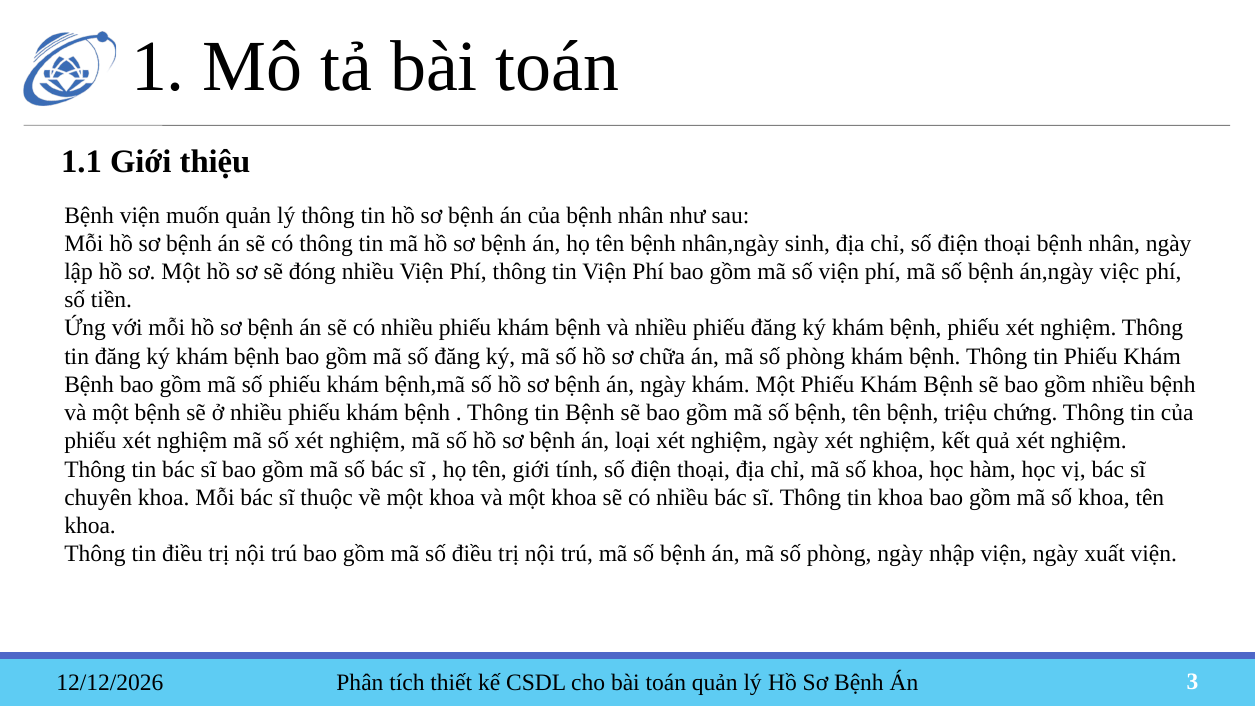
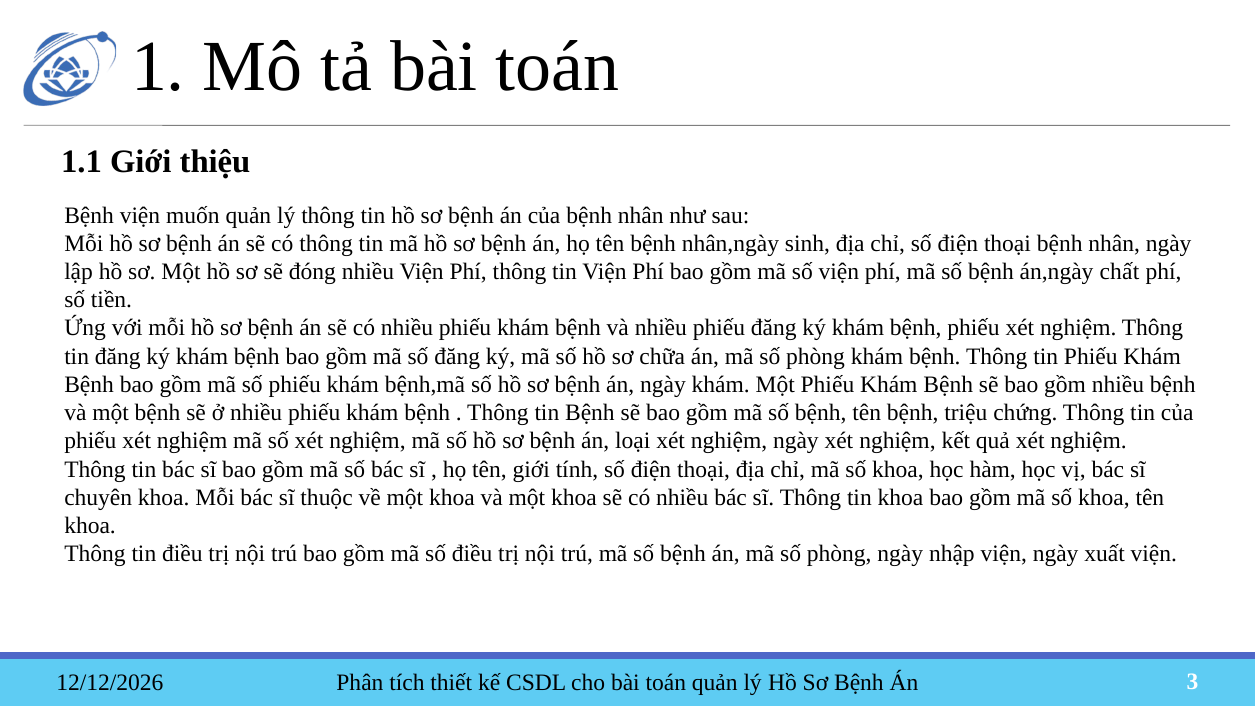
việc: việc -> chất (1119, 272)
